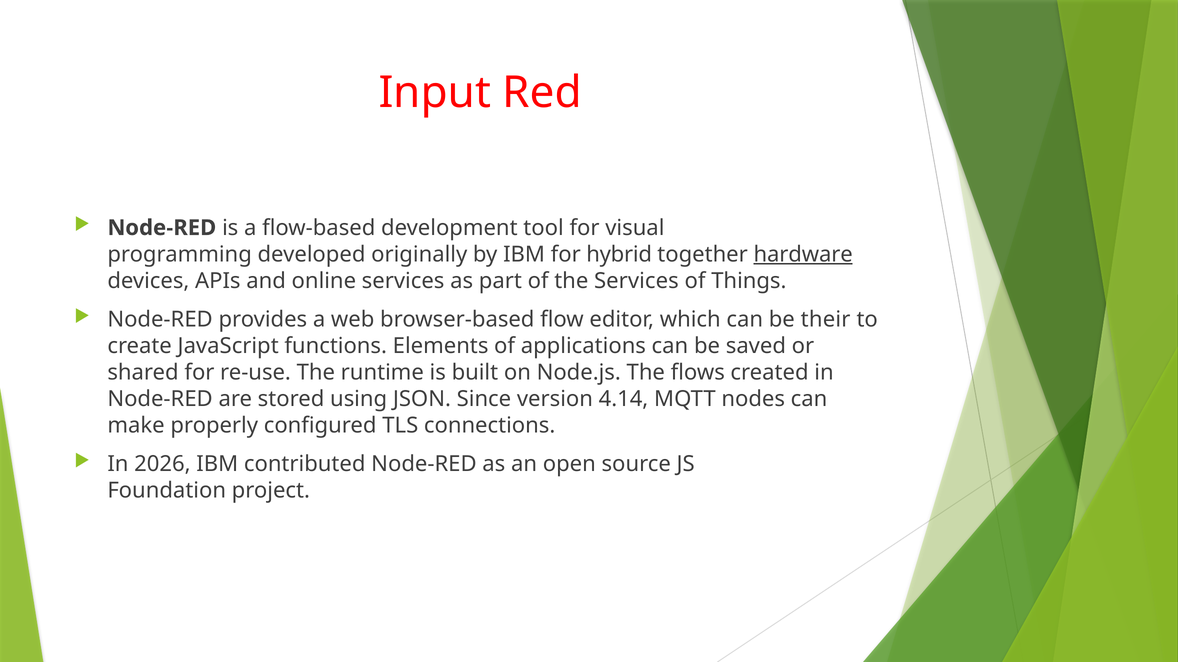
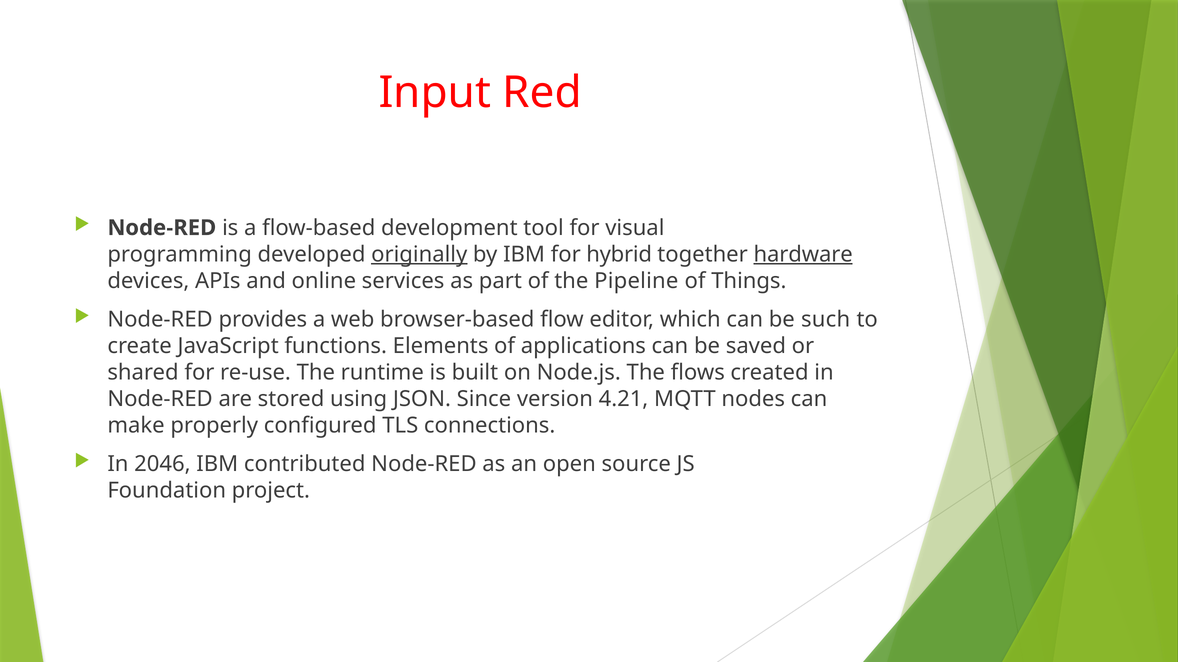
originally underline: none -> present (419, 254)
the Services: Services -> Pipeline (636, 281)
their: their -> such (826, 320)
4.14: 4.14 -> 4.21 (623, 399)
2026: 2026 -> 2046 (162, 465)
